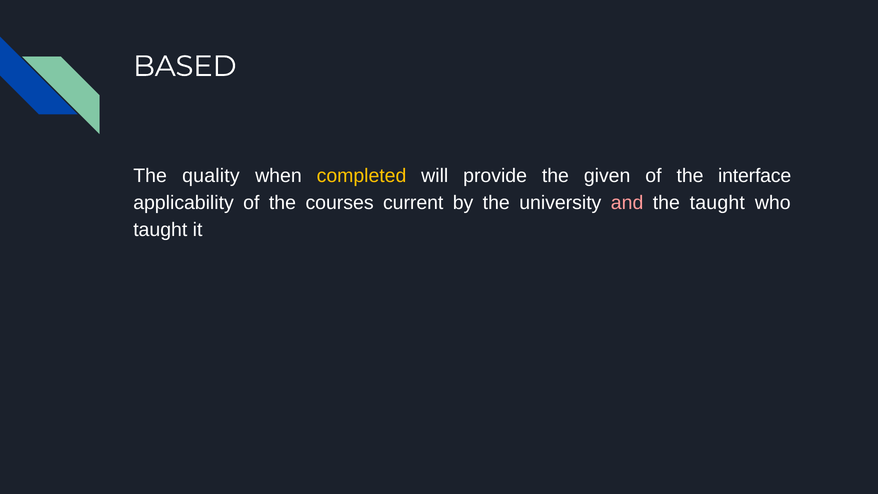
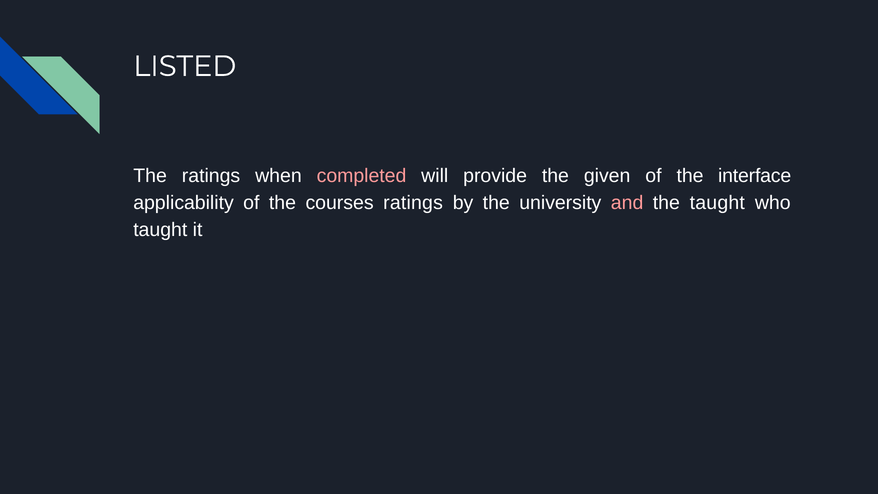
BASED: BASED -> LISTED (185, 66)
The quality: quality -> ratings (211, 176)
completed colour: yellow -> pink (362, 176)
courses current: current -> ratings (413, 203)
